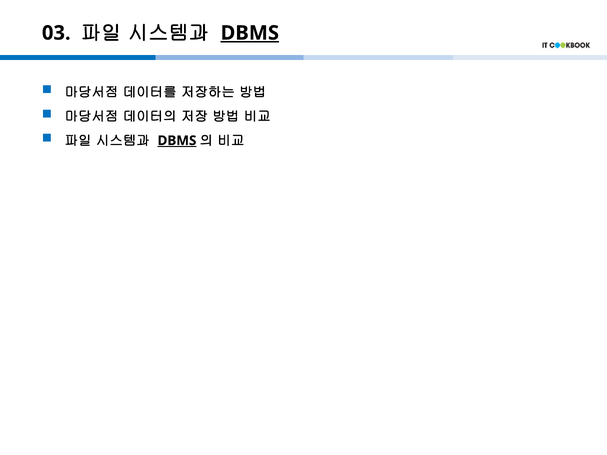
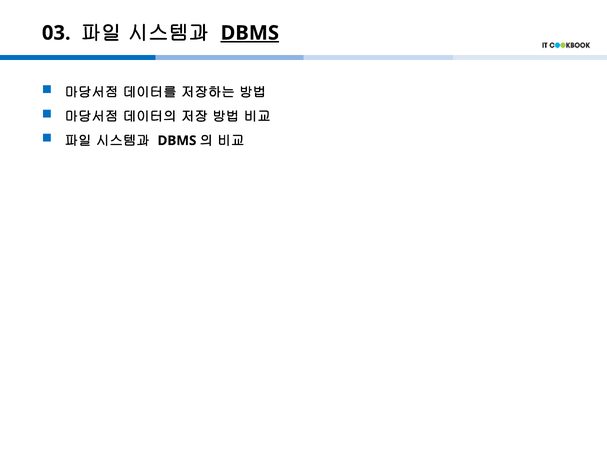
DBMS underline: present -> none (177, 141)
